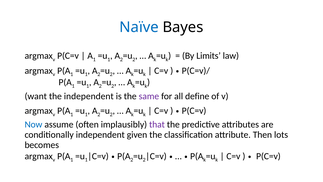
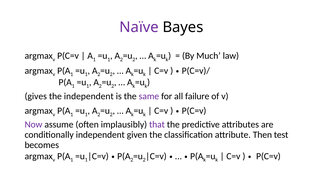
Naïve colour: blue -> purple (139, 27)
Limits: Limits -> Much (208, 56)
want: want -> gives (36, 96)
define: define -> failure (197, 96)
Now colour: blue -> purple (33, 124)
lots: lots -> test (281, 135)
